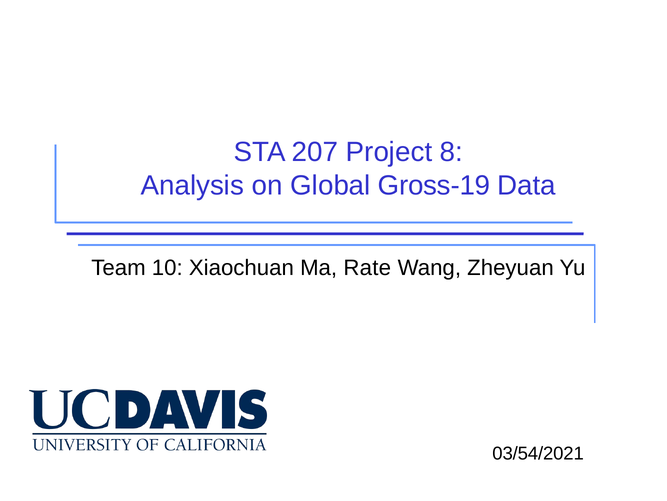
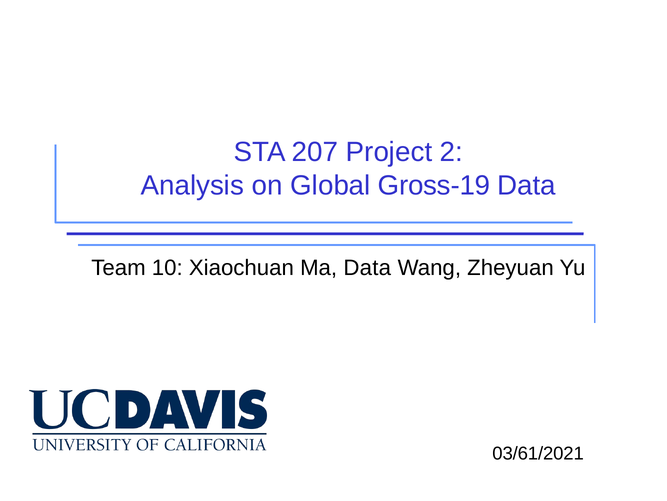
8: 8 -> 2 (452, 152)
Ma Rate: Rate -> Data (367, 268)
03/54/2021: 03/54/2021 -> 03/61/2021 (538, 453)
